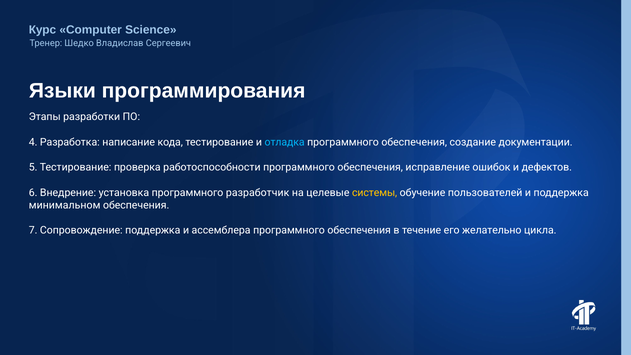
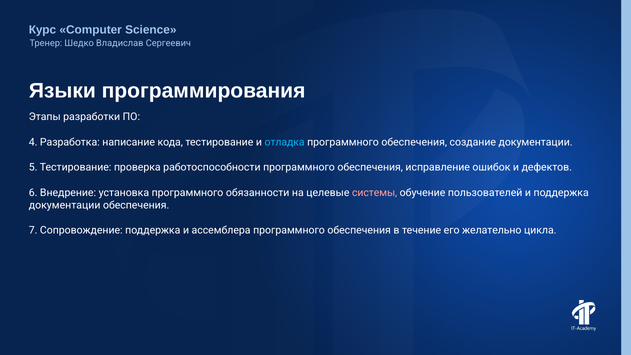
разработчик: разработчик -> обязанности (258, 193)
системы colour: yellow -> pink (375, 193)
минимальном: минимальном -> документации (65, 205)
